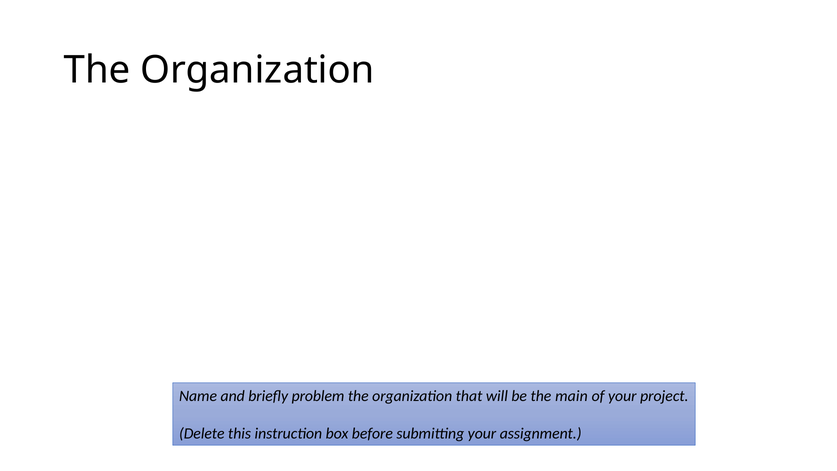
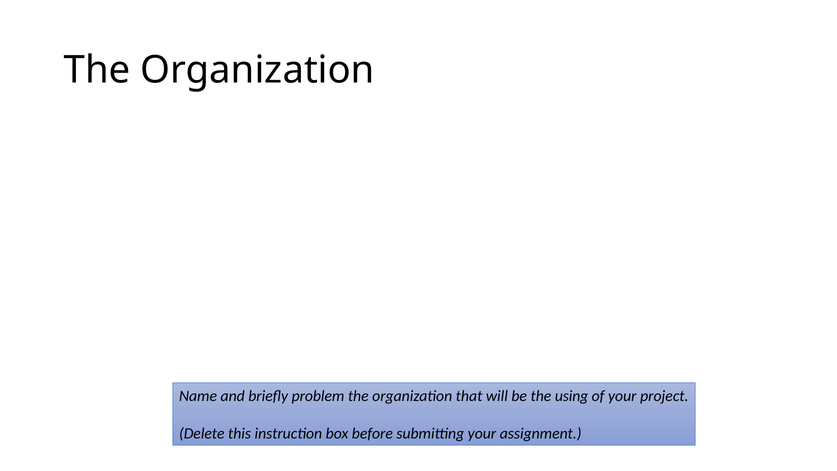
main: main -> using (572, 396)
